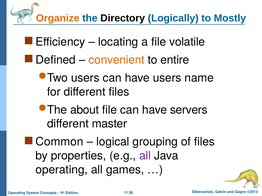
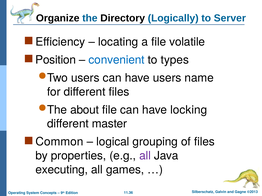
Organize colour: orange -> black (58, 18)
Mostly: Mostly -> Server (230, 18)
Defined: Defined -> Position (56, 60)
convenient colour: orange -> blue (117, 60)
entire: entire -> types (175, 60)
servers: servers -> locking (189, 110)
operating: operating -> executing (62, 170)
